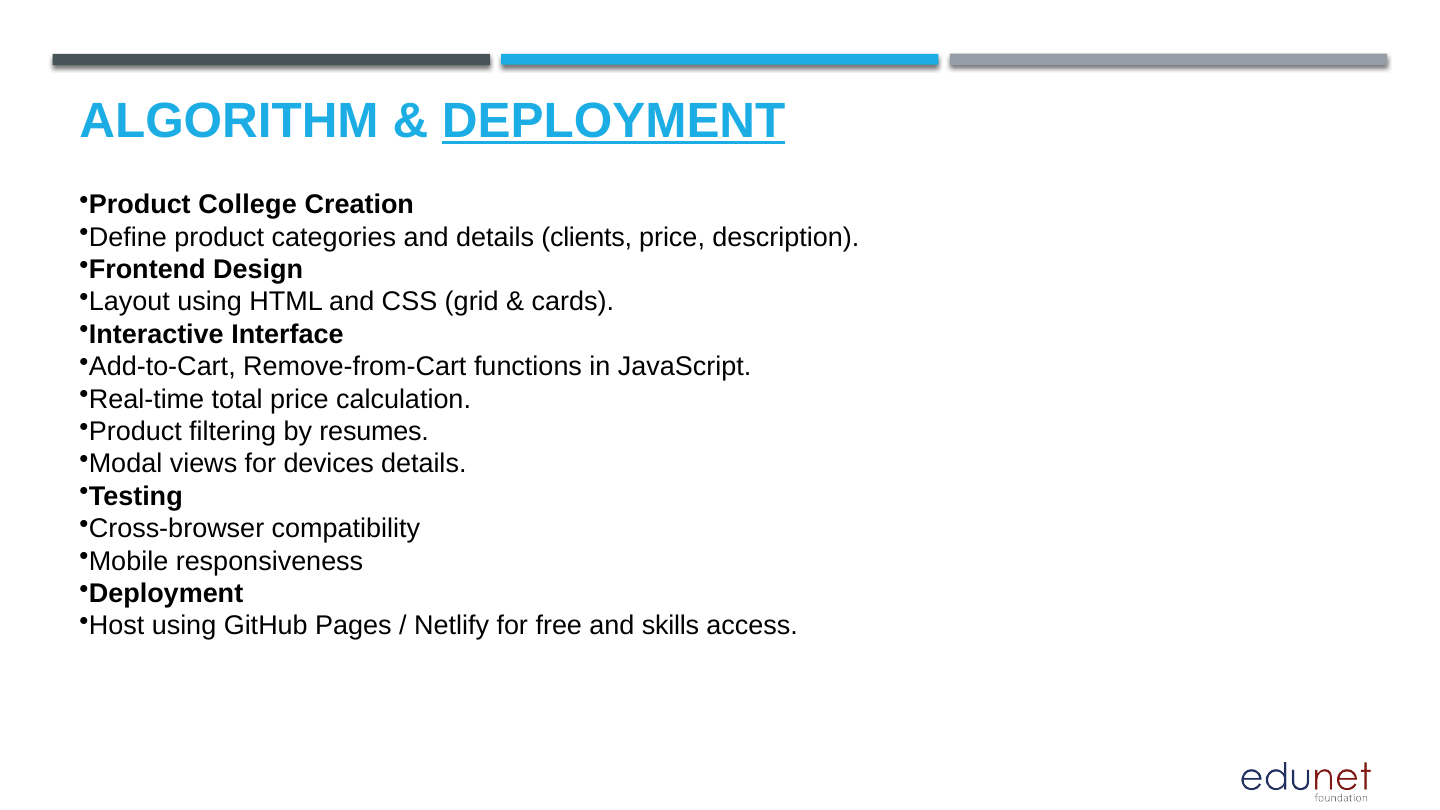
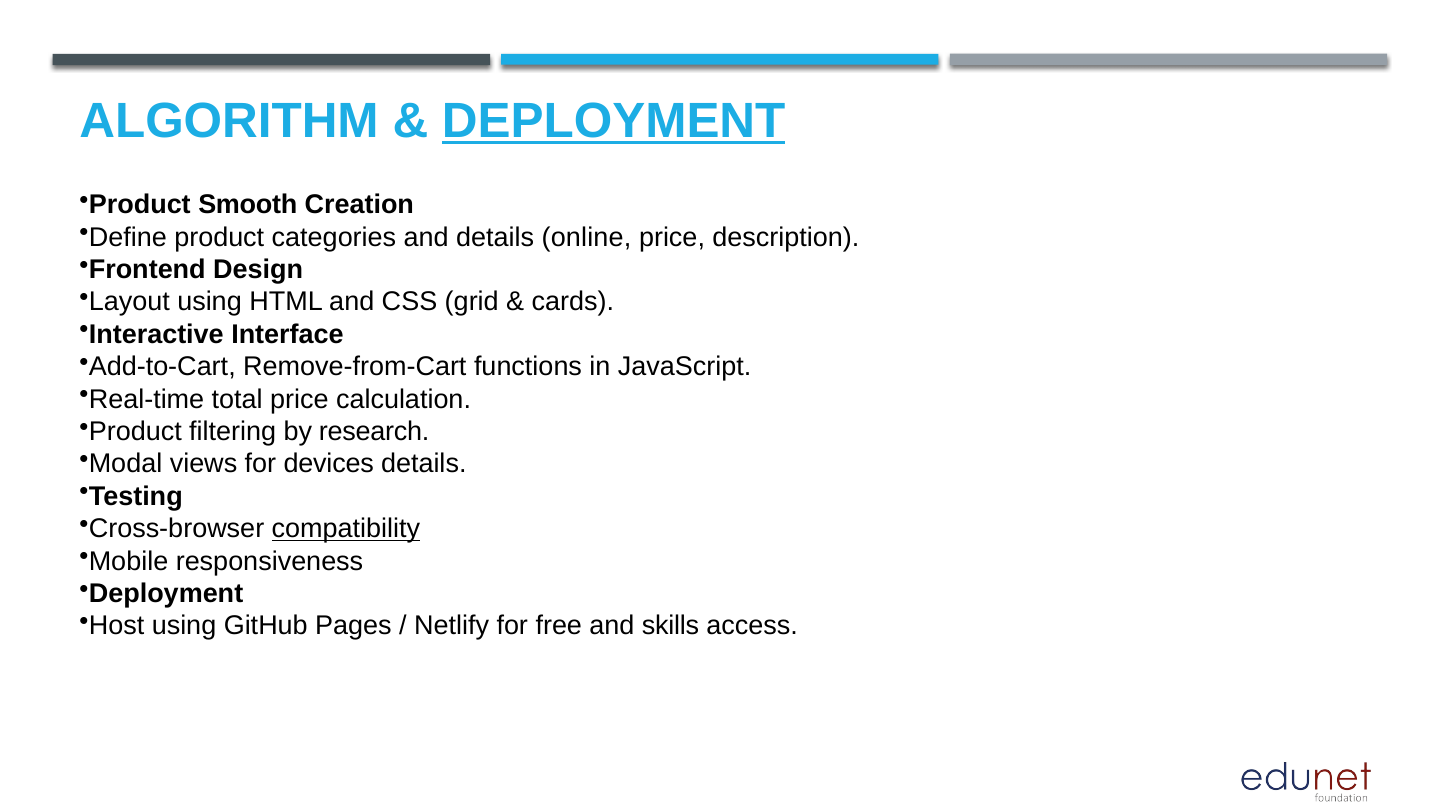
College: College -> Smooth (248, 205)
clients: clients -> online (586, 237)
resumes: resumes -> research (374, 432)
compatibility underline: none -> present (346, 529)
